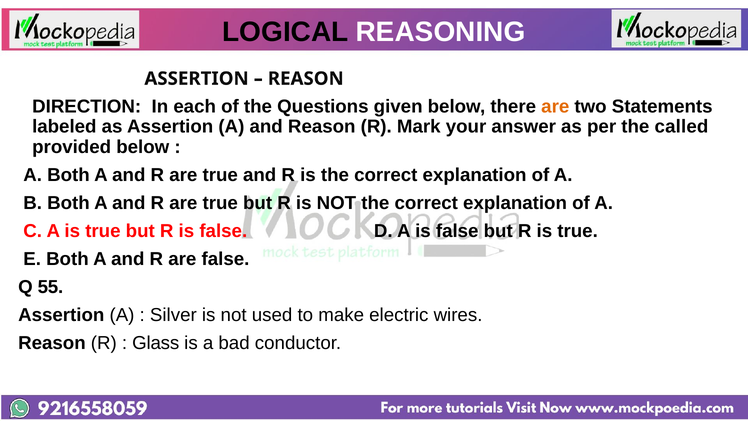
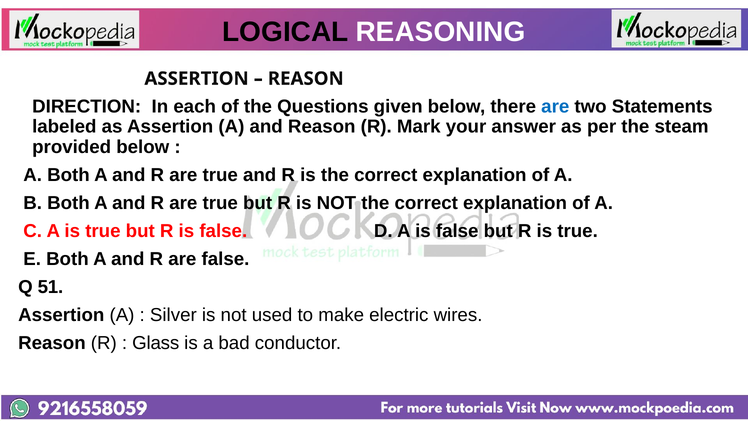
are colour: orange -> blue (555, 107)
called: called -> steam (682, 127)
55: 55 -> 51 (50, 287)
